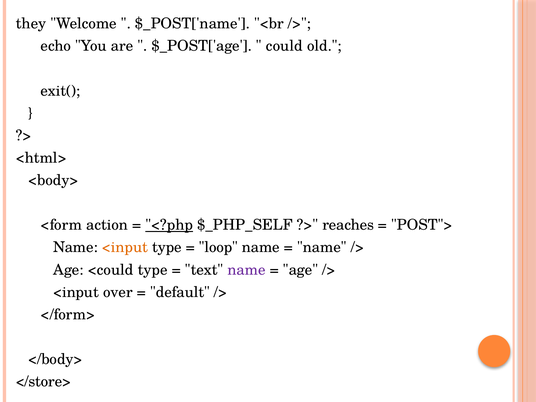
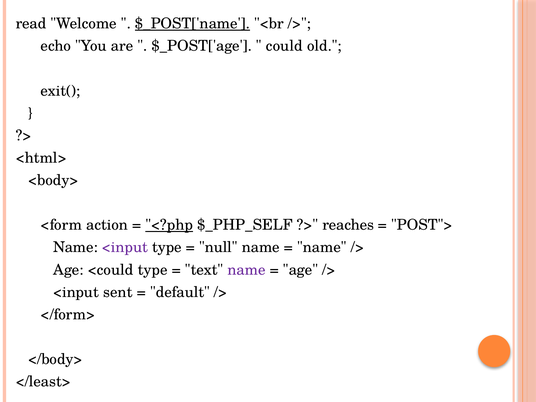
they: they -> read (31, 24)
$_POST['name underline: none -> present (192, 24)
<input colour: orange -> purple (125, 247)
loop: loop -> null (218, 247)
over: over -> sent (118, 292)
</store>: </store> -> </least> (43, 382)
